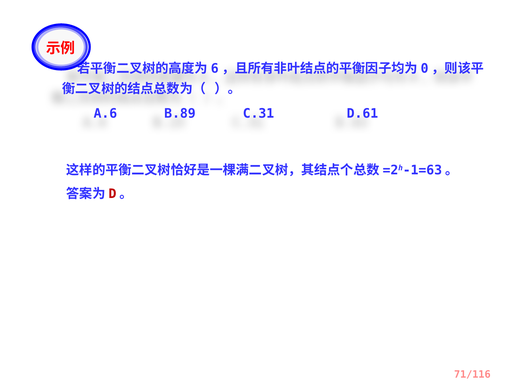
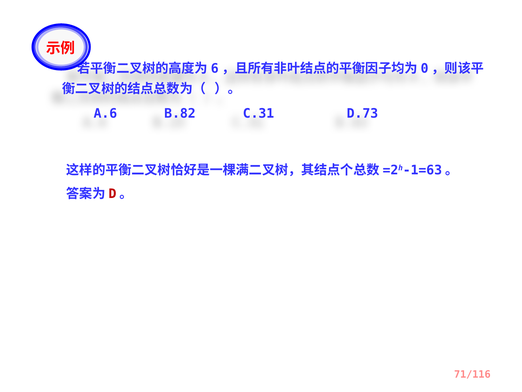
B.89: B.89 -> B.82 (180, 113)
D.61: D.61 -> D.73 (362, 113)
